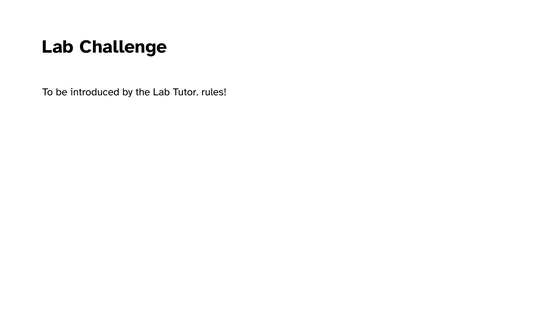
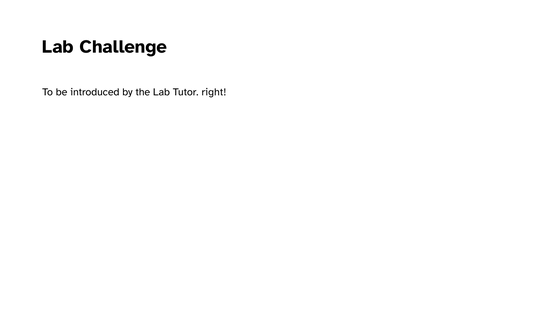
rules: rules -> right (214, 92)
